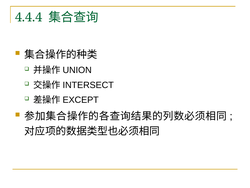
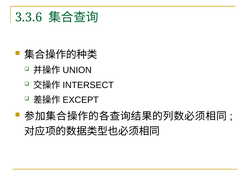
4.4.4: 4.4.4 -> 3.3.6 (29, 17)
